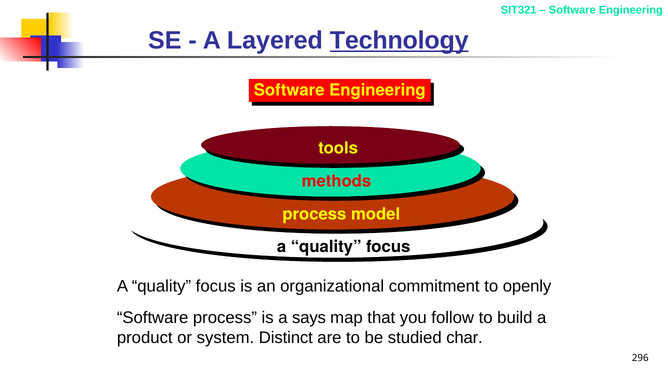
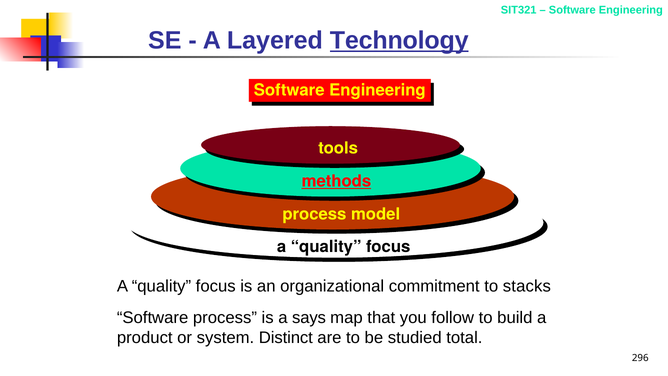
methods underline: none -> present (336, 181)
openly: openly -> stacks (527, 286)
char: char -> total (464, 337)
